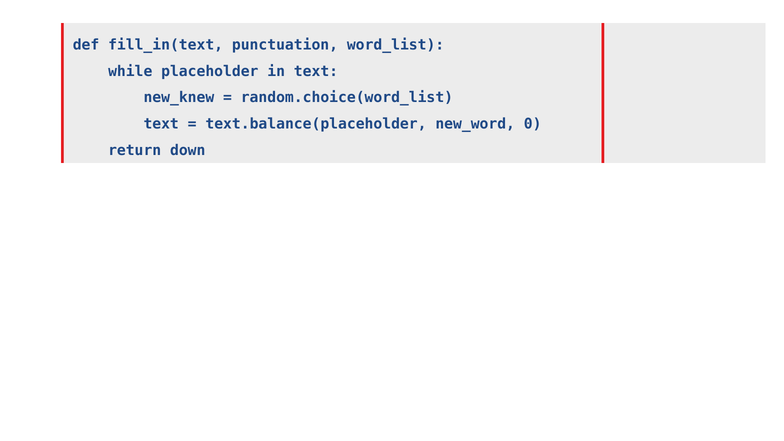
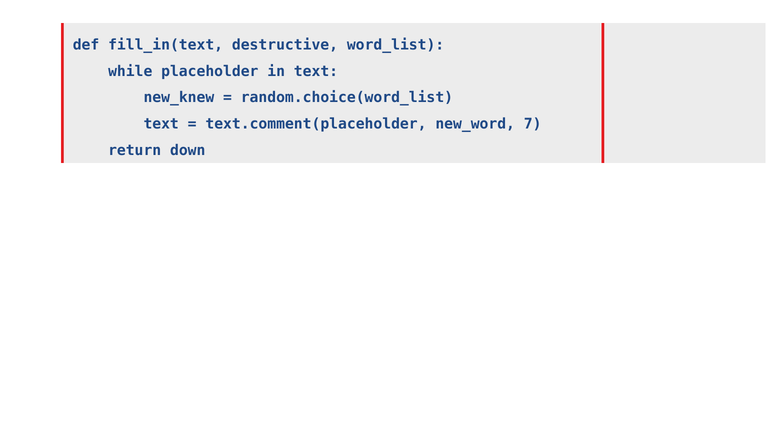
punctuation: punctuation -> destructive (285, 45)
text.balance(placeholder: text.balance(placeholder -> text.comment(placeholder (316, 124)
0: 0 -> 7 (533, 124)
